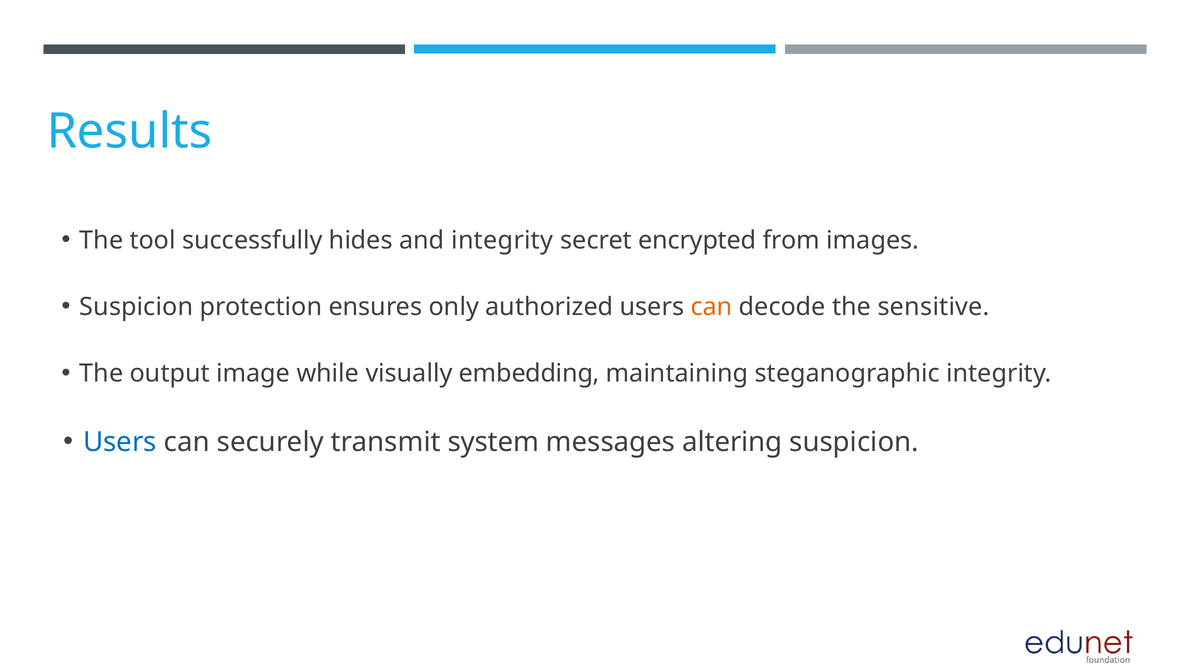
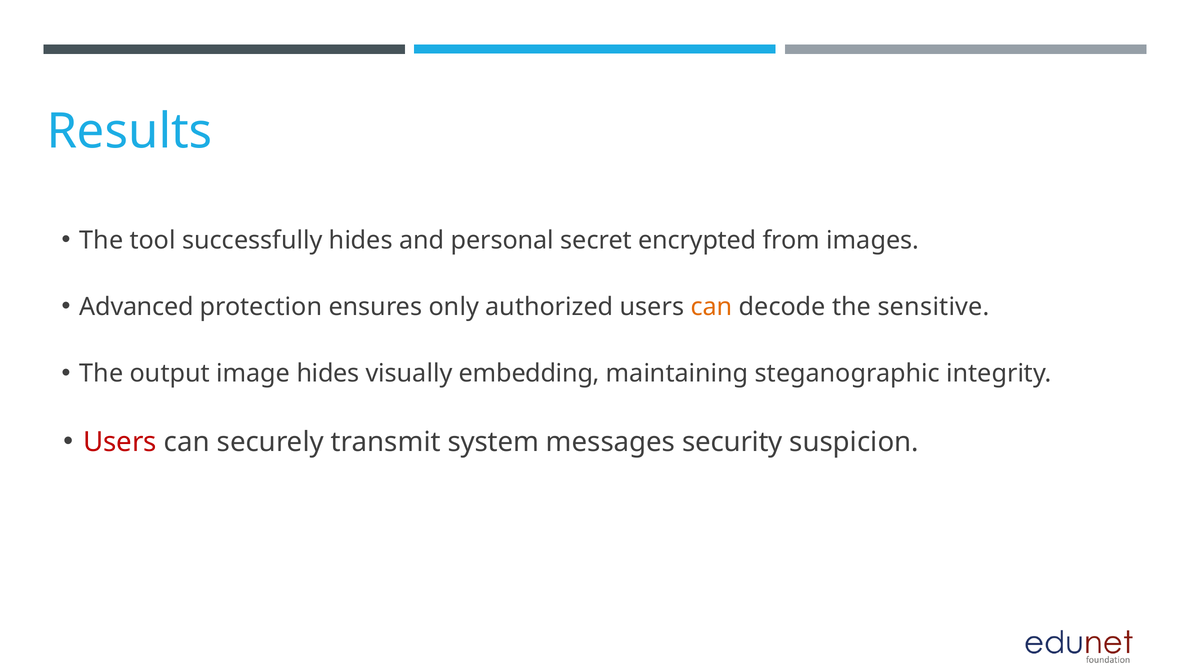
and integrity: integrity -> personal (502, 240)
Suspicion: Suspicion -> Advanced (136, 307)
image while: while -> hides (328, 373)
Users colour: blue -> red (120, 442)
altering: altering -> security (732, 442)
